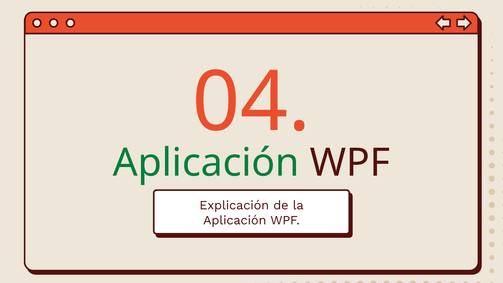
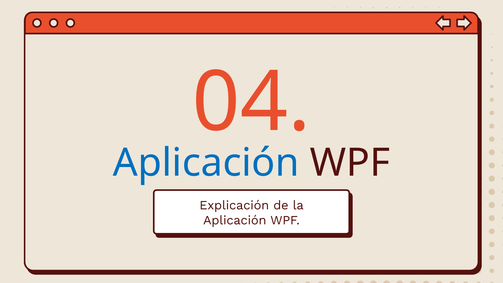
Aplicación colour: green -> blue (206, 163)
